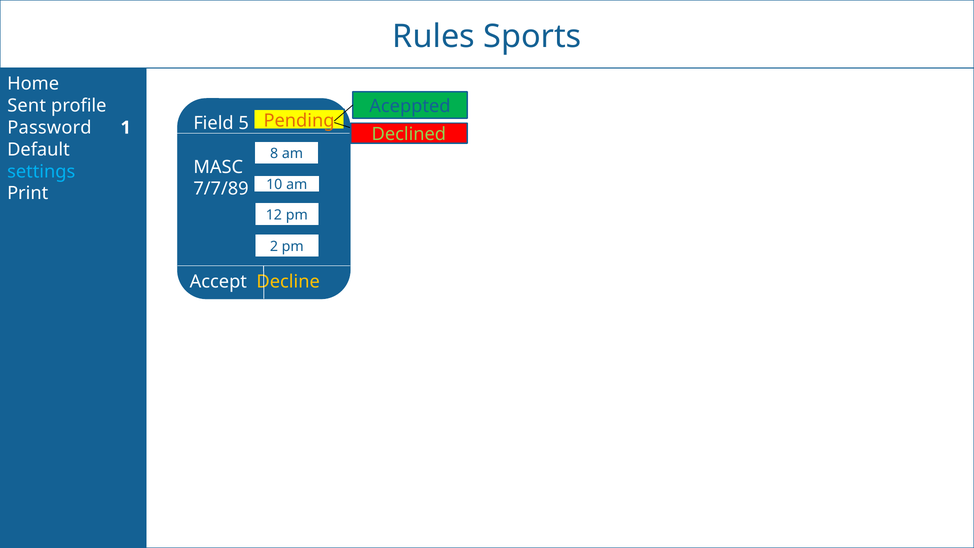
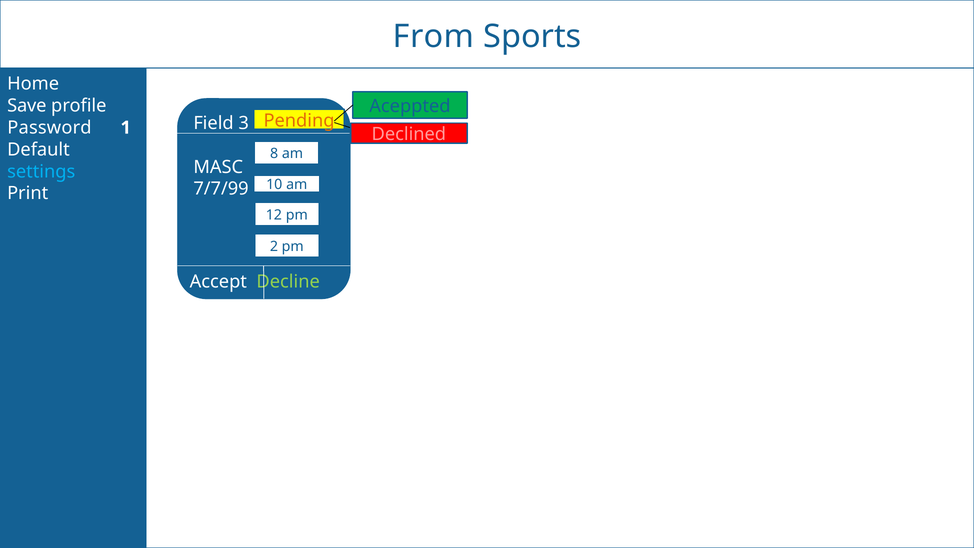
Rules: Rules -> From (433, 36)
Sent: Sent -> Save (27, 106)
5: 5 -> 3 (244, 123)
Declined colour: light green -> pink (409, 134)
7/7/89: 7/7/89 -> 7/7/99 (221, 189)
Decline colour: yellow -> light green (288, 282)
